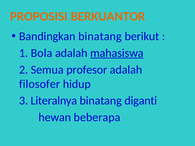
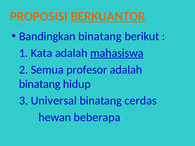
BERKUANTOR underline: none -> present (108, 16)
Bola: Bola -> Kata (42, 53)
filosofer: filosofer -> binatang (40, 84)
Literalnya: Literalnya -> Universal (54, 101)
diganti: diganti -> cerdas (141, 101)
